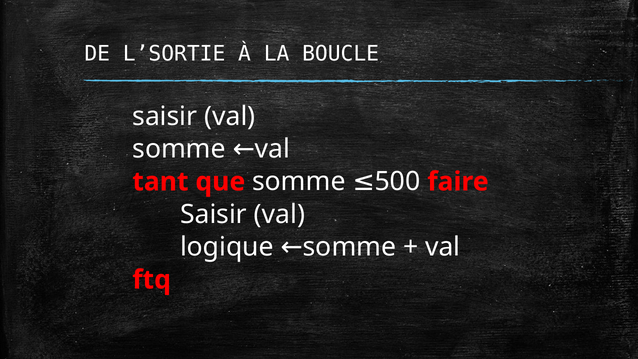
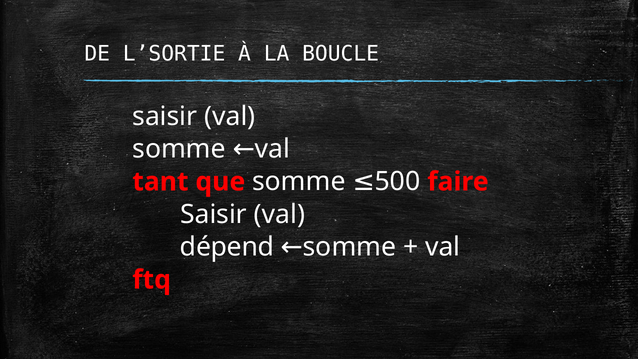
logique: logique -> dépend (227, 247)
